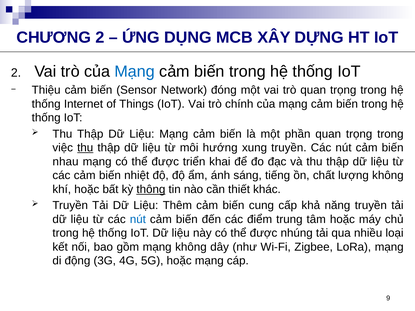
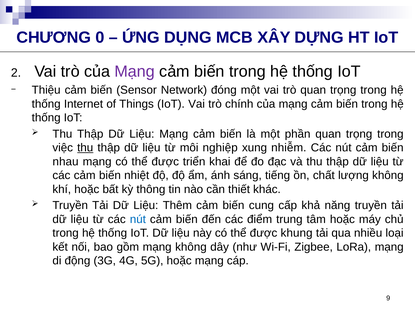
CHƯƠNG 2: 2 -> 0 (100, 37)
Mạng colour: blue -> purple (135, 72)
hướng: hướng -> nghiệp (220, 148)
xung truyền: truyền -> nhiễm (289, 148)
thông underline: present -> none (151, 189)
nhúng: nhúng -> khung (297, 233)
